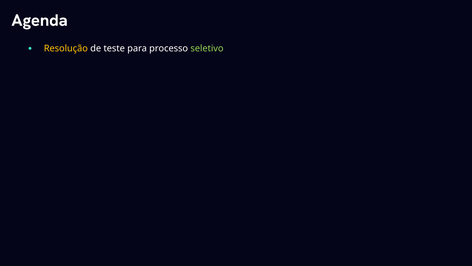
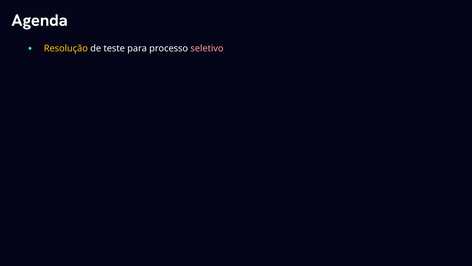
seletivo colour: light green -> pink (207, 48)
